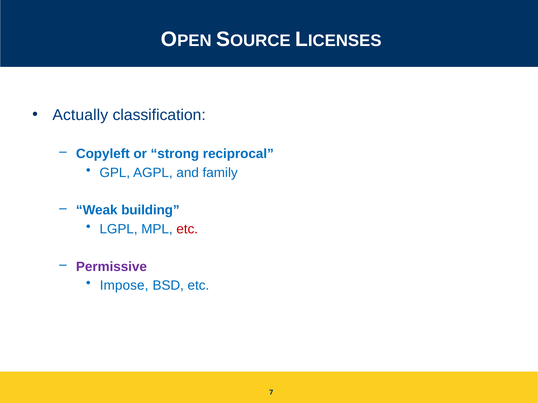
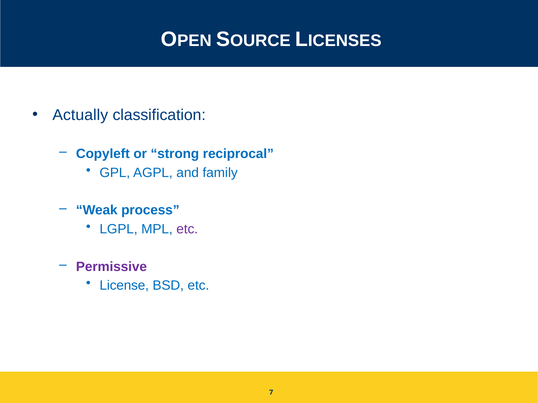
building: building -> process (150, 210)
etc colour: red -> purple (187, 229)
Impose: Impose -> License (124, 286)
